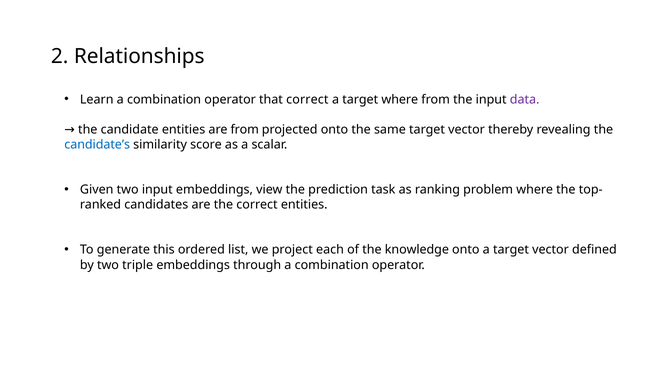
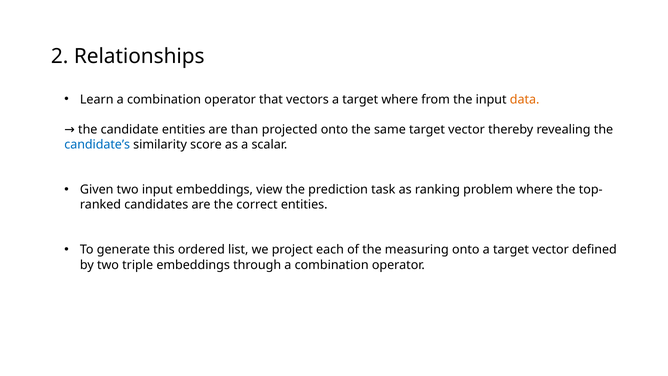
that correct: correct -> vectors (307, 99)
data colour: purple -> orange (525, 99)
are from: from -> than (245, 129)
knowledge: knowledge -> measuring (417, 250)
